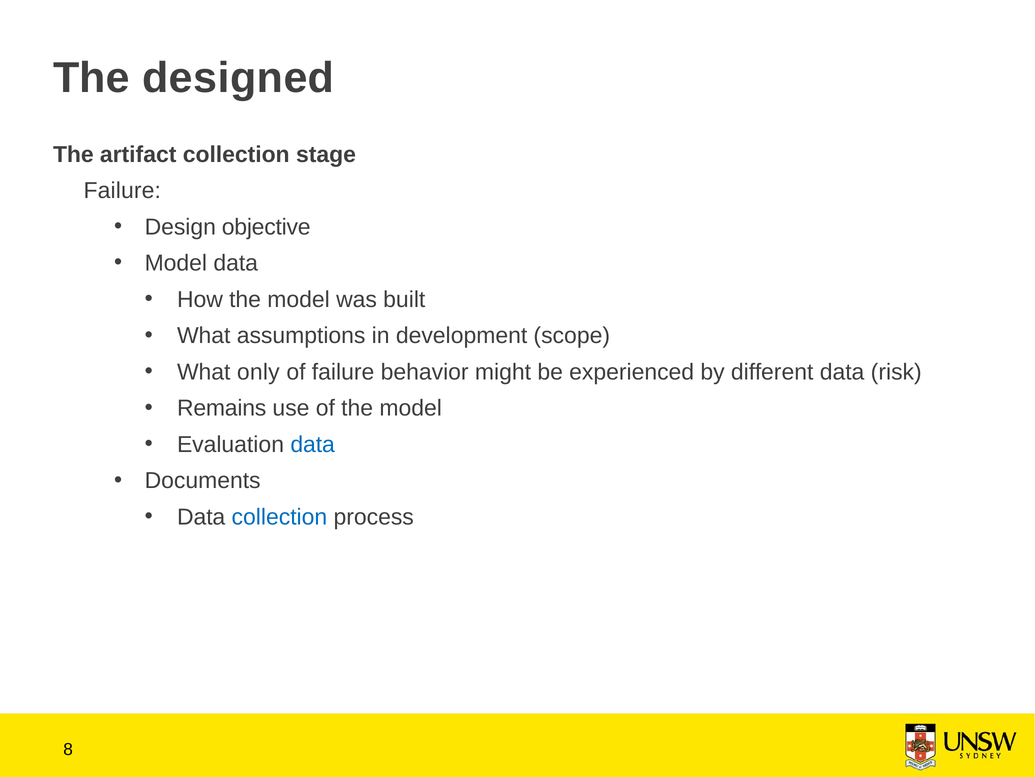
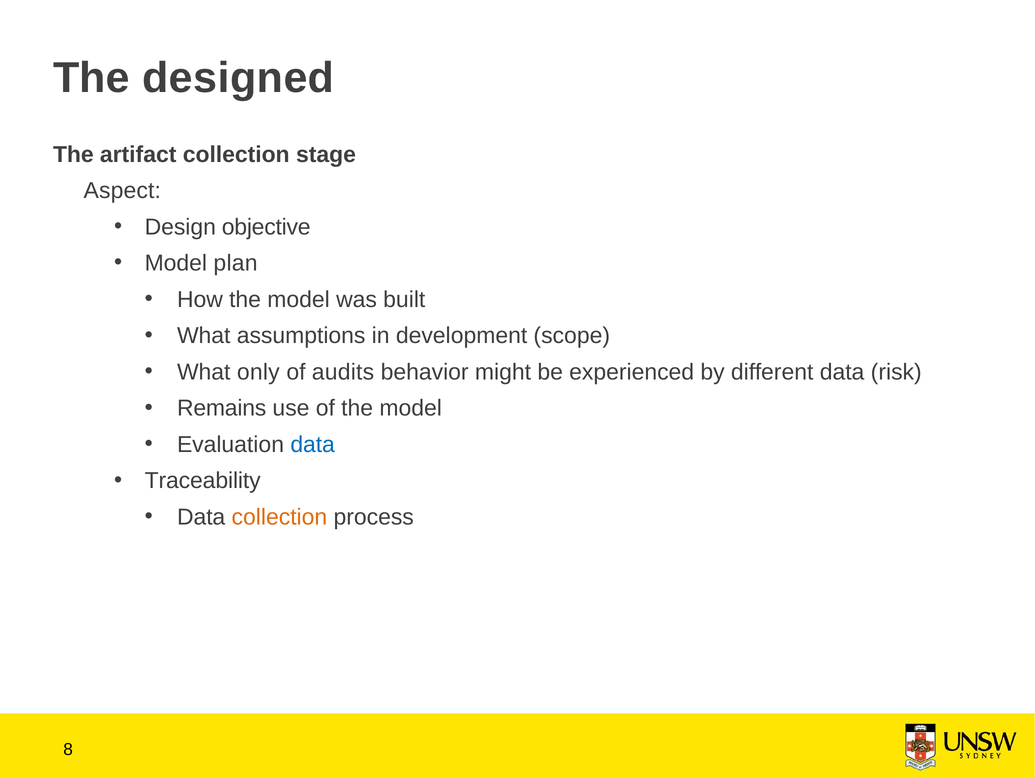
Failure: Failure -> Aspect (122, 191)
Model data: data -> plan (236, 263)
of failure: failure -> audits (343, 372)
Documents: Documents -> Traceability (203, 480)
collection colour: blue -> orange (279, 517)
